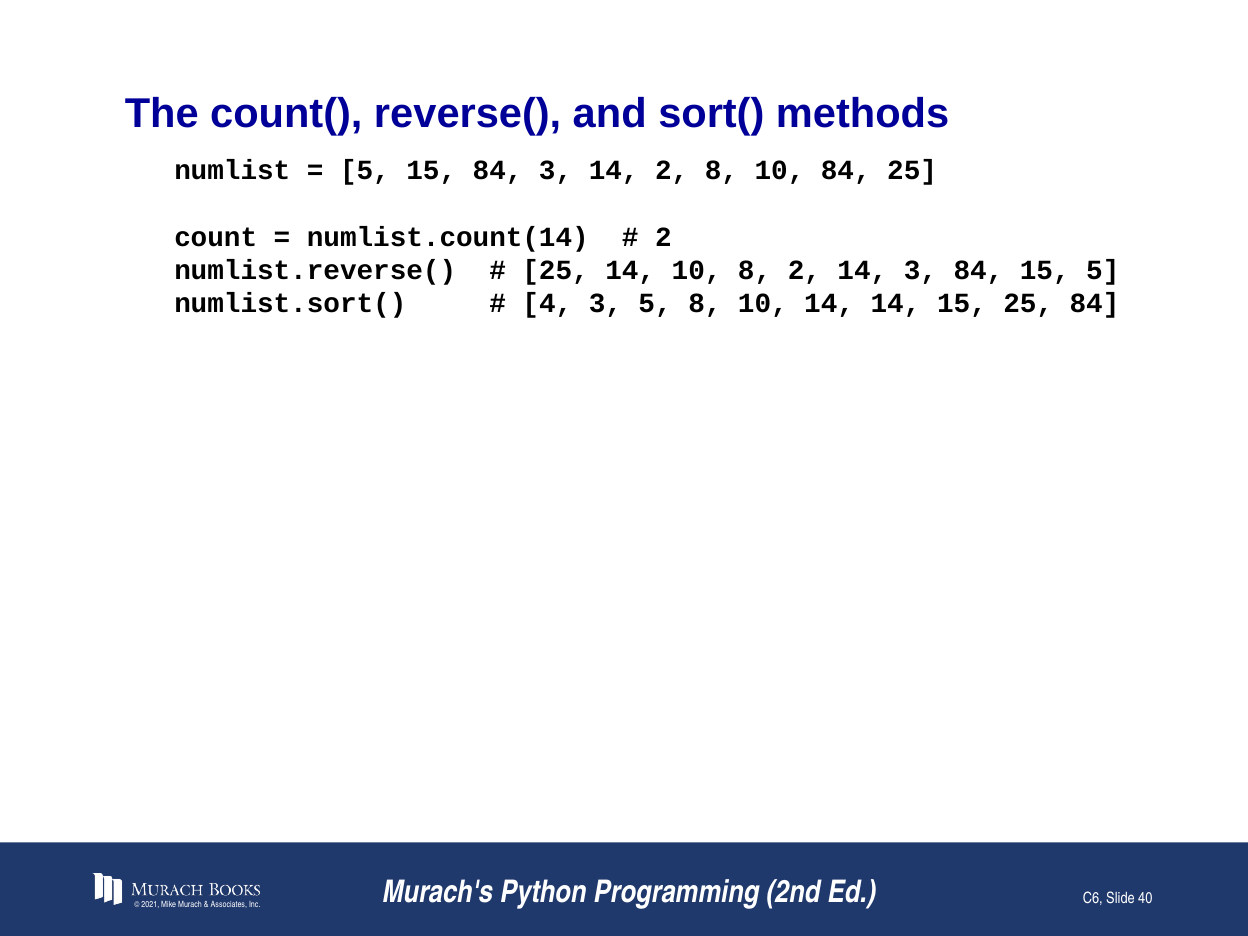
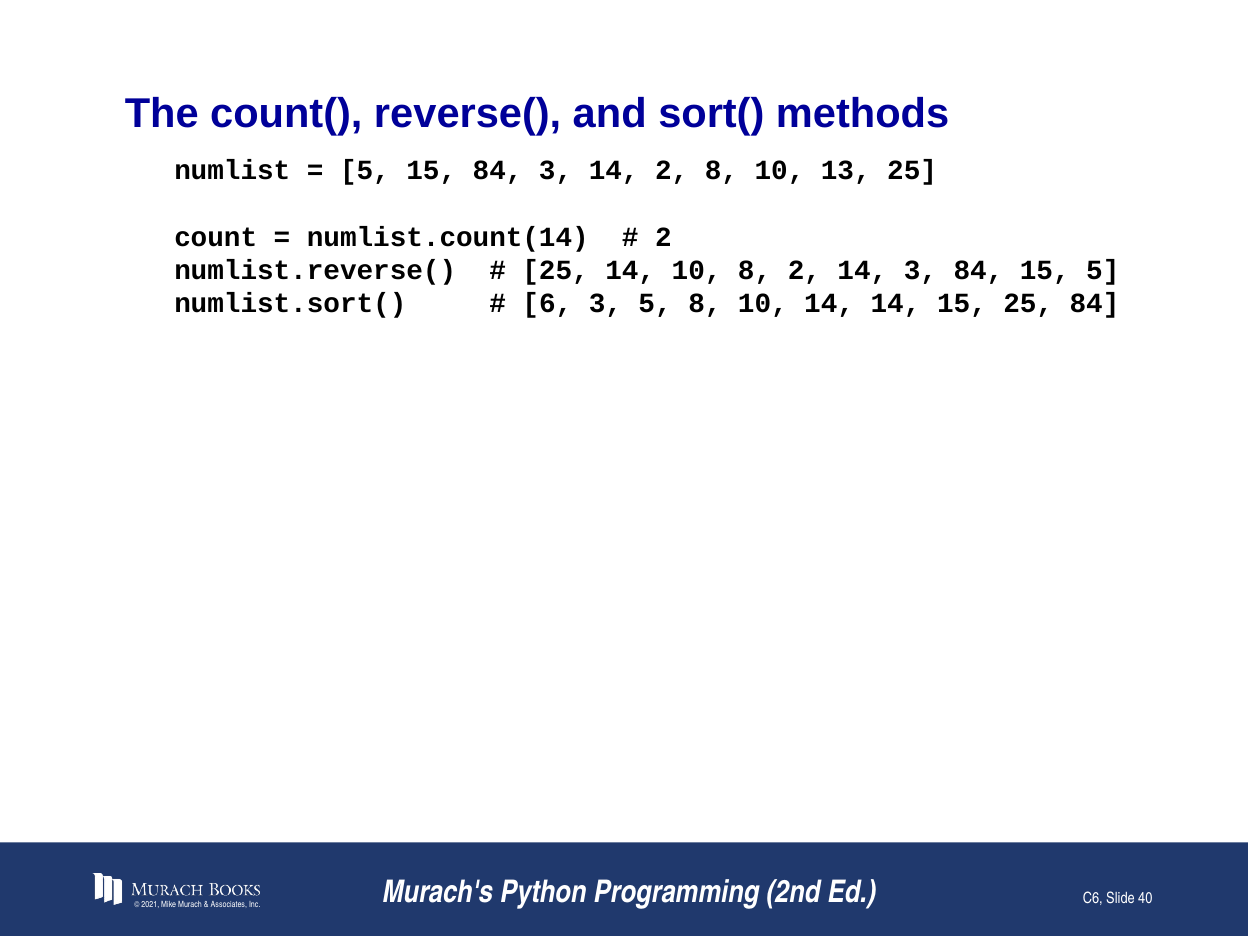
10 84: 84 -> 13 (846, 170)
4: 4 -> 6 (547, 303)
